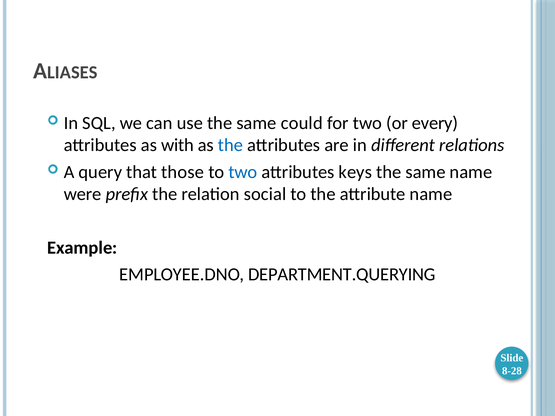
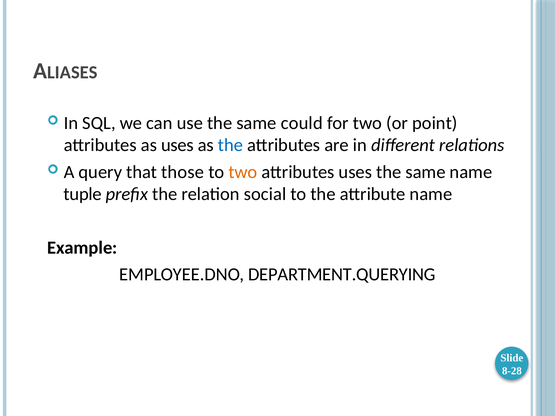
every: every -> point (435, 123)
as with: with -> uses (177, 145)
two colour: blue -> orange (243, 172)
attributes keys: keys -> uses (355, 172)
were: were -> tuple (83, 194)
